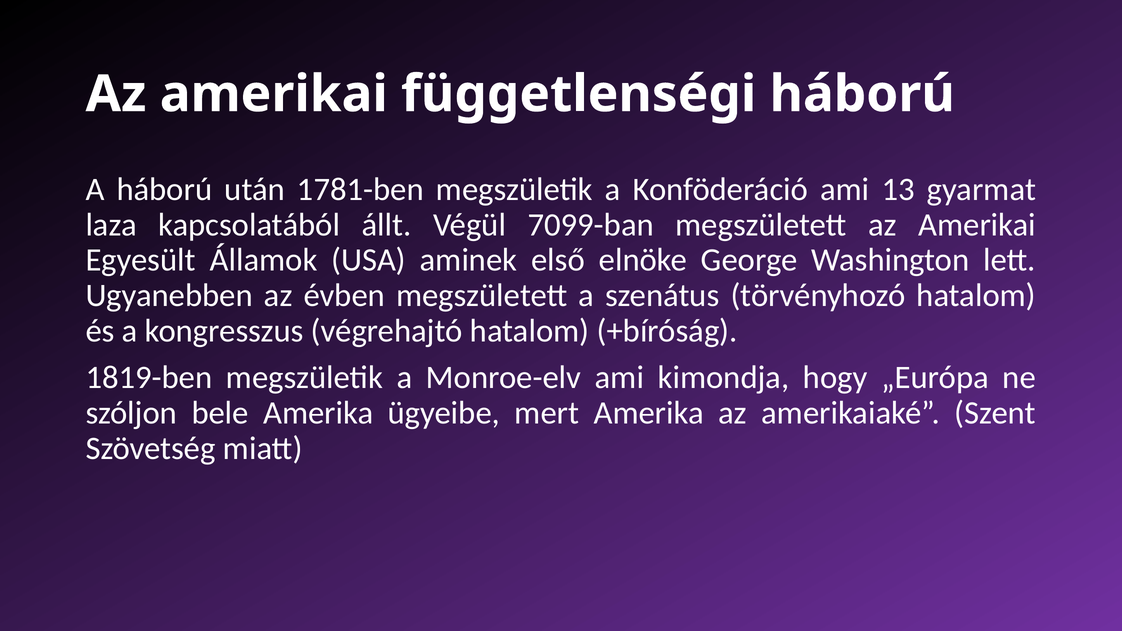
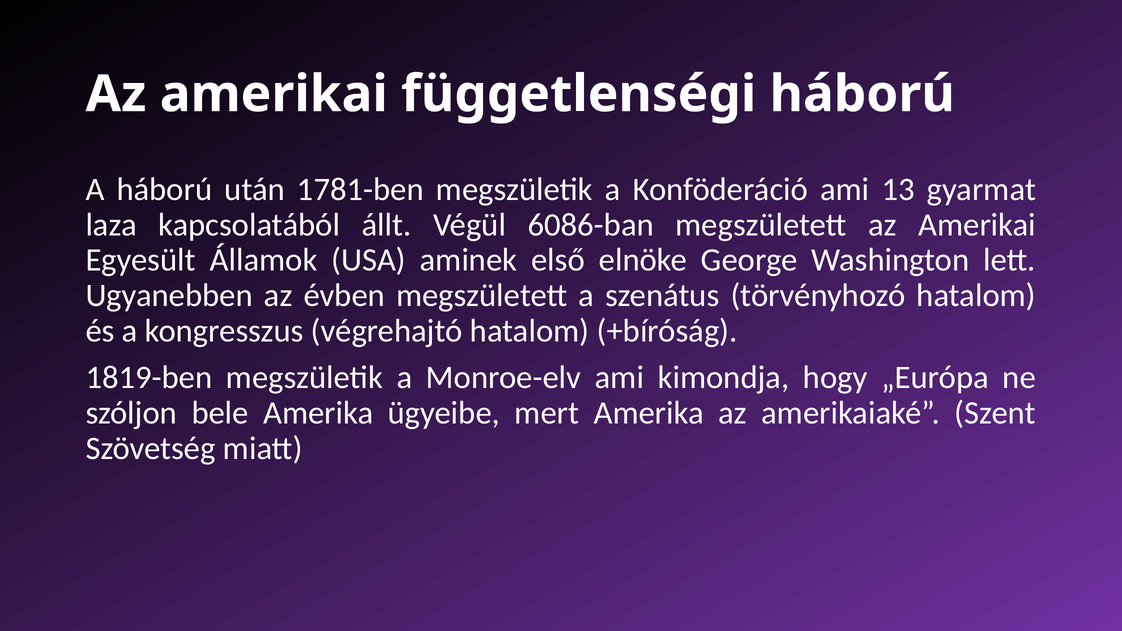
7099-ban: 7099-ban -> 6086-ban (591, 225)
